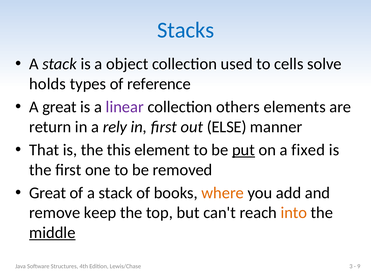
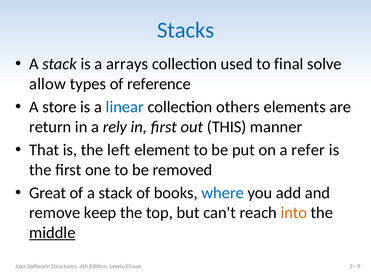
object: object -> arrays (127, 64)
cells: cells -> final (289, 64)
holds: holds -> allow (48, 84)
A great: great -> store (59, 107)
linear colour: purple -> blue (125, 107)
ELSE: ELSE -> THIS (227, 126)
this: this -> left (119, 150)
put underline: present -> none (243, 150)
fixed: fixed -> refer (308, 150)
where colour: orange -> blue (223, 192)
